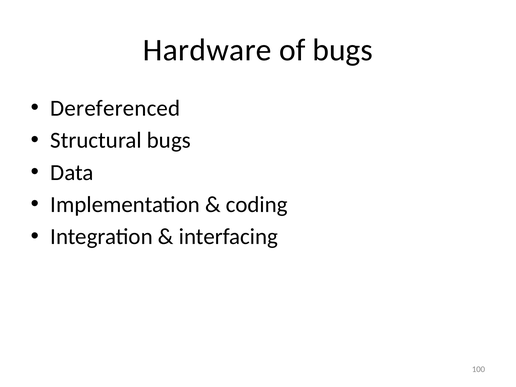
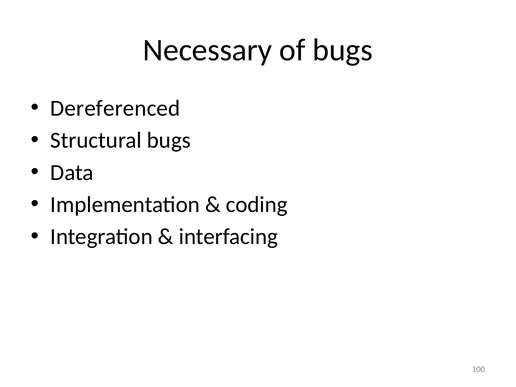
Hardware: Hardware -> Necessary (207, 50)
